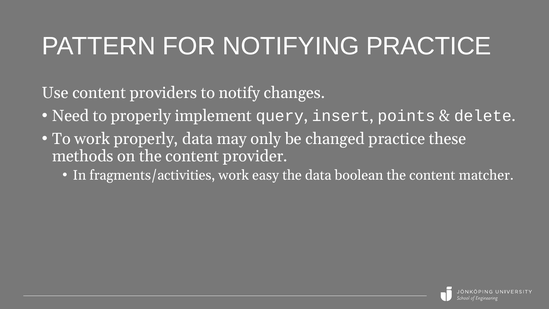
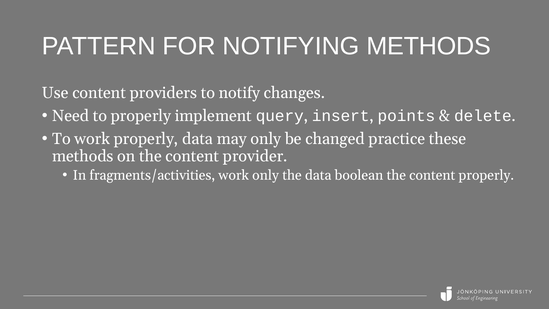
NOTIFYING PRACTICE: PRACTICE -> METHODS (429, 46)
work easy: easy -> only (266, 175)
content matcher: matcher -> properly (486, 175)
